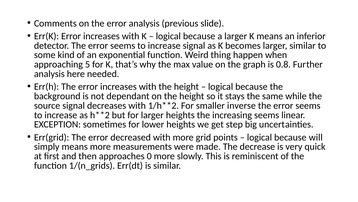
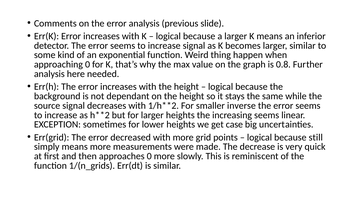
approaching 5: 5 -> 0 (88, 64)
step: step -> case (234, 124)
will: will -> still (316, 137)
